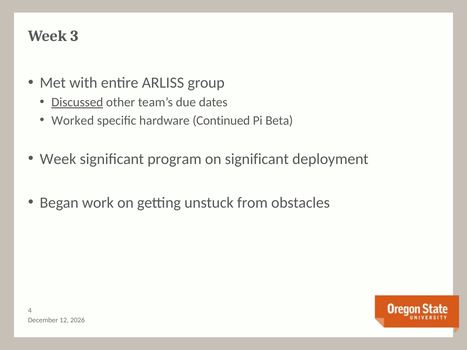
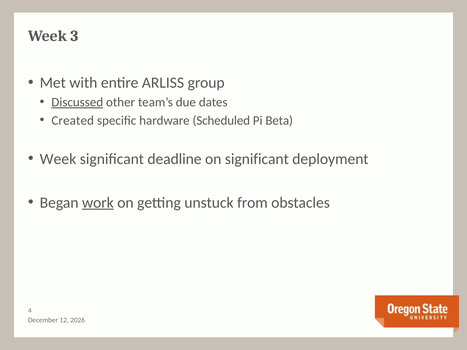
Worked: Worked -> Created (73, 121)
Continued: Continued -> Scheduled (221, 121)
program: program -> deadline (174, 159)
work underline: none -> present (98, 203)
